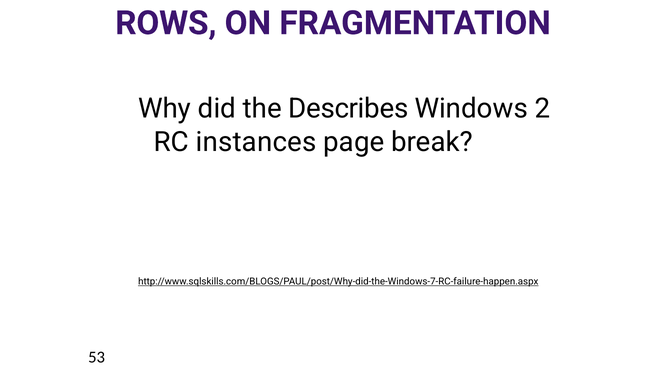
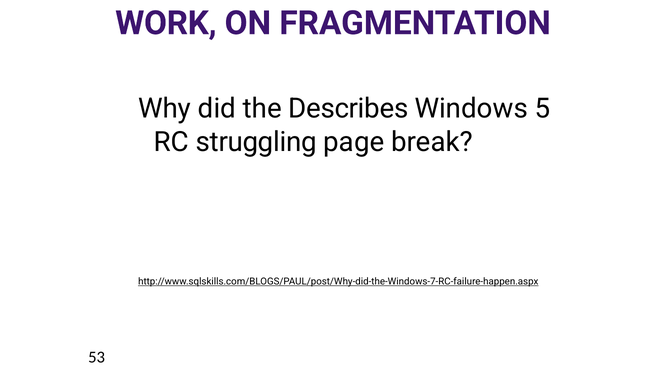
ROWS: ROWS -> WORK (166, 23)
2: 2 -> 5 (543, 108)
instances: instances -> struggling (256, 142)
